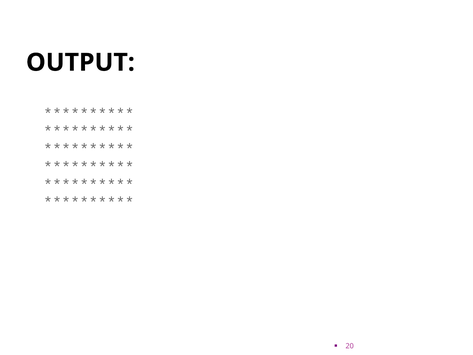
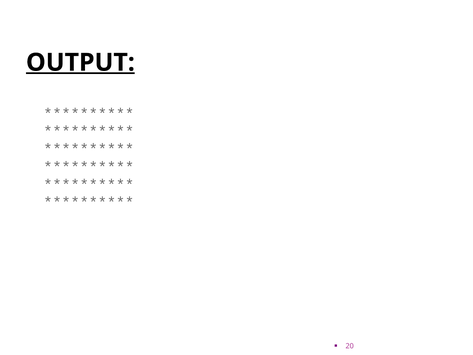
OUTPUT underline: none -> present (80, 62)
